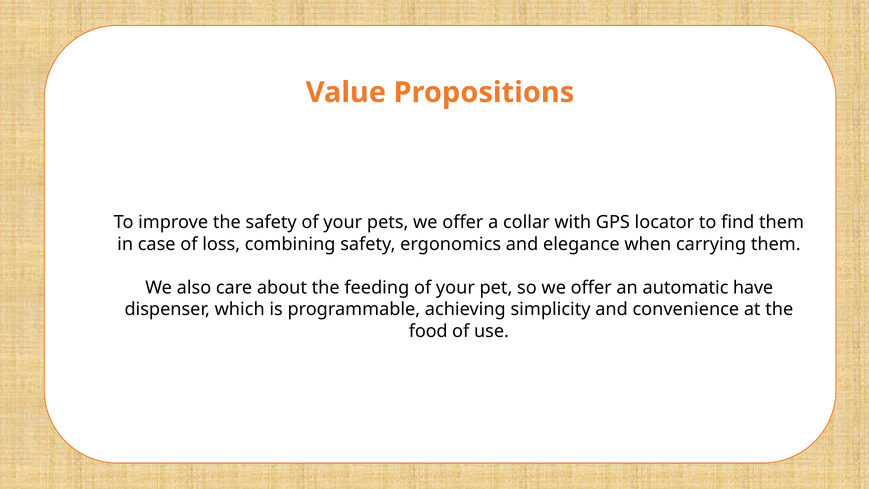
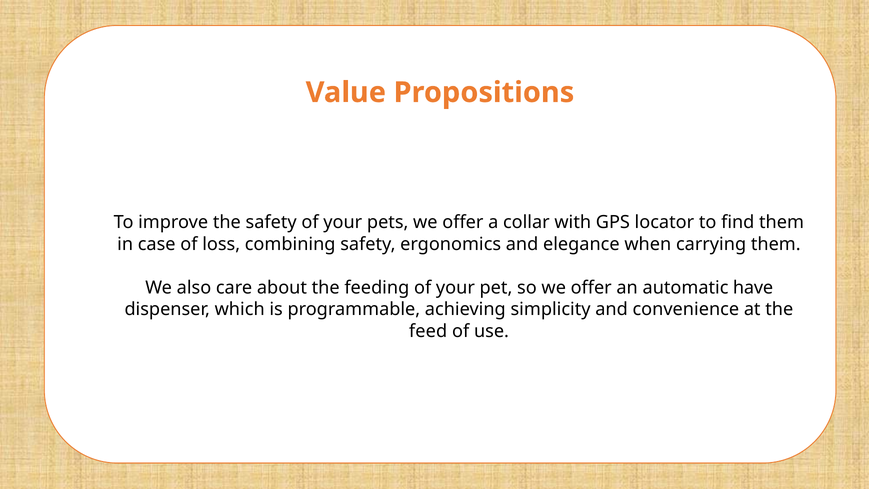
food: food -> feed (428, 331)
